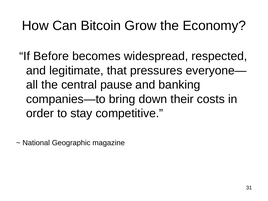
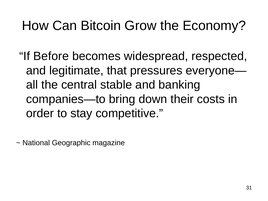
pause: pause -> stable (116, 85)
